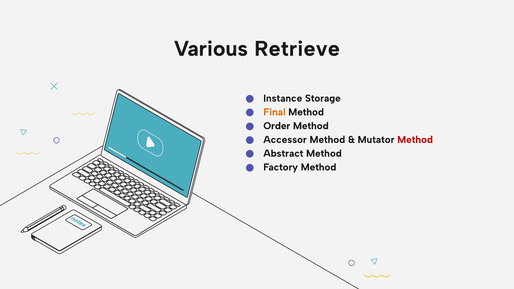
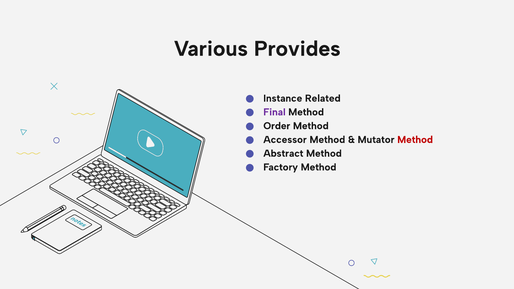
Retrieve: Retrieve -> Provides (297, 49)
Storage: Storage -> Related (323, 98)
Final colour: orange -> purple (274, 112)
